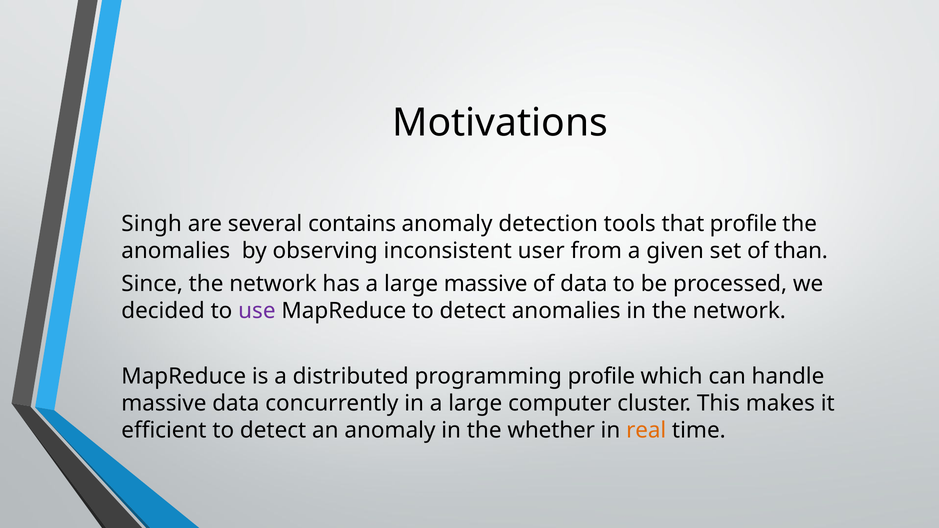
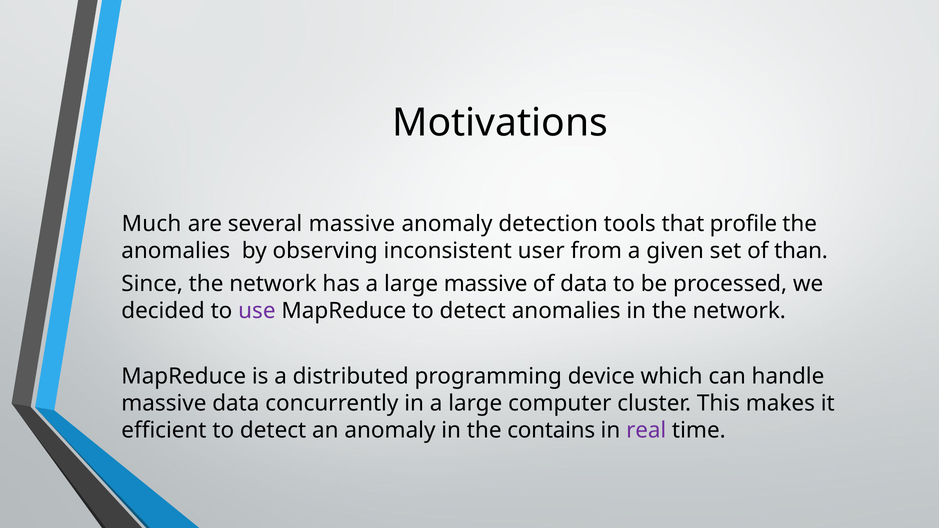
Singh: Singh -> Much (152, 224)
several contains: contains -> massive (352, 224)
programming profile: profile -> device (601, 376)
whether: whether -> contains (551, 430)
real colour: orange -> purple (646, 430)
